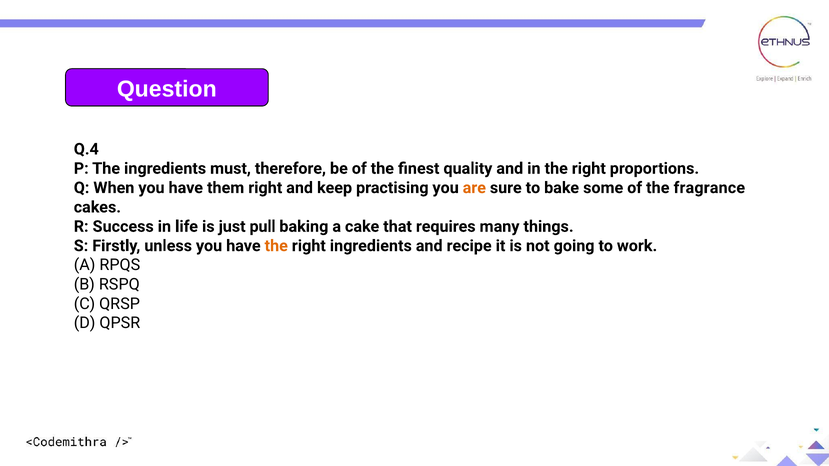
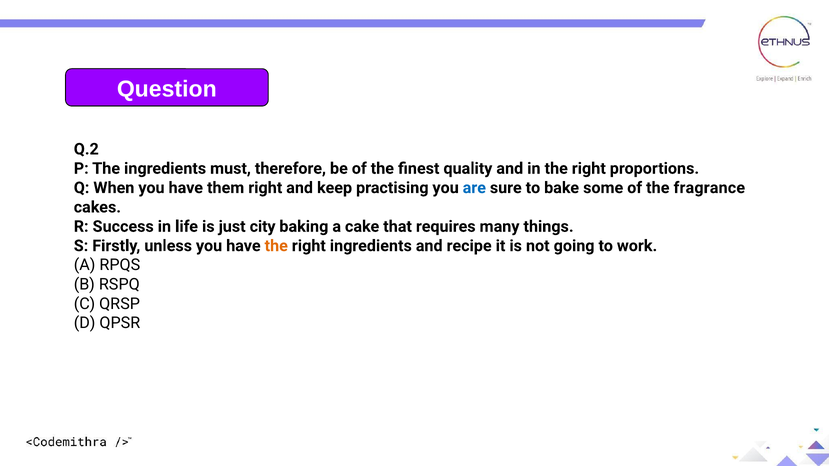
Q.4: Q.4 -> Q.2 (86, 149)
are colour: orange -> blue (474, 188)
pull: pull -> city (263, 227)
